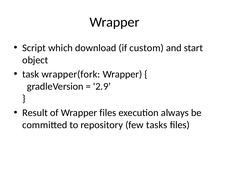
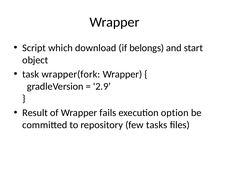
custom: custom -> belongs (147, 48)
Wrapper files: files -> fails (108, 113)
always: always -> option (175, 113)
